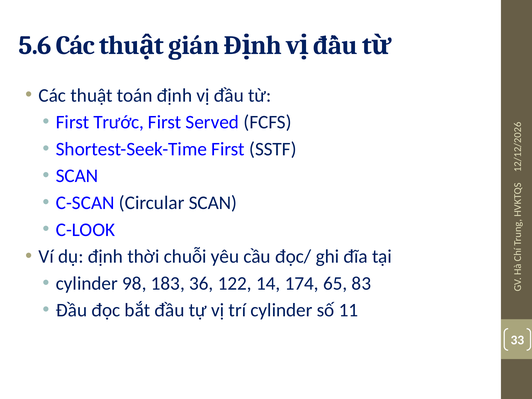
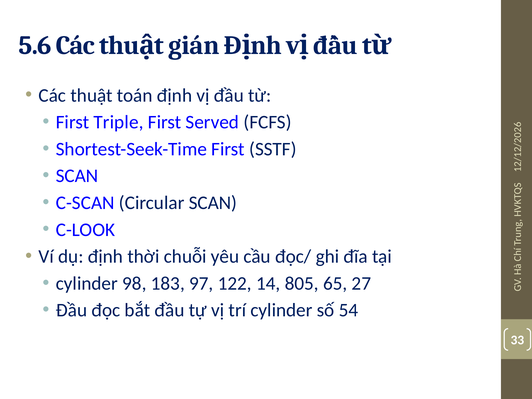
Trước: Trước -> Triple (118, 122)
36: 36 -> 97 (201, 283)
174: 174 -> 805 (302, 283)
83: 83 -> 27 (361, 283)
11: 11 -> 54 (349, 310)
